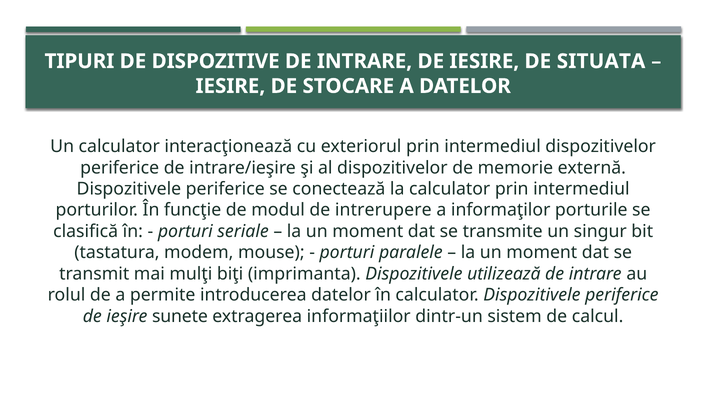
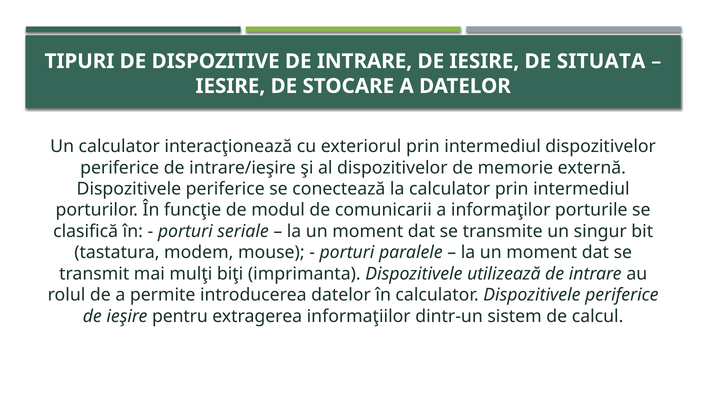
intrerupere: intrerupere -> comunicarii (383, 210)
sunete: sunete -> pentru (180, 316)
